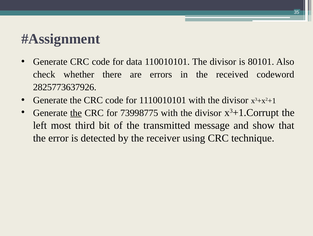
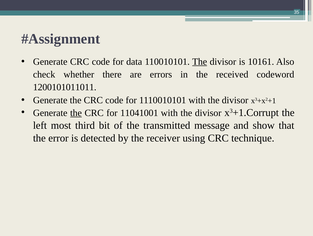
The underline: none -> present (200, 62)
80101: 80101 -> 10161 (261, 62)
2825773637926: 2825773637926 -> 1200101011011 (65, 87)
73998775: 73998775 -> 11041001 (139, 113)
